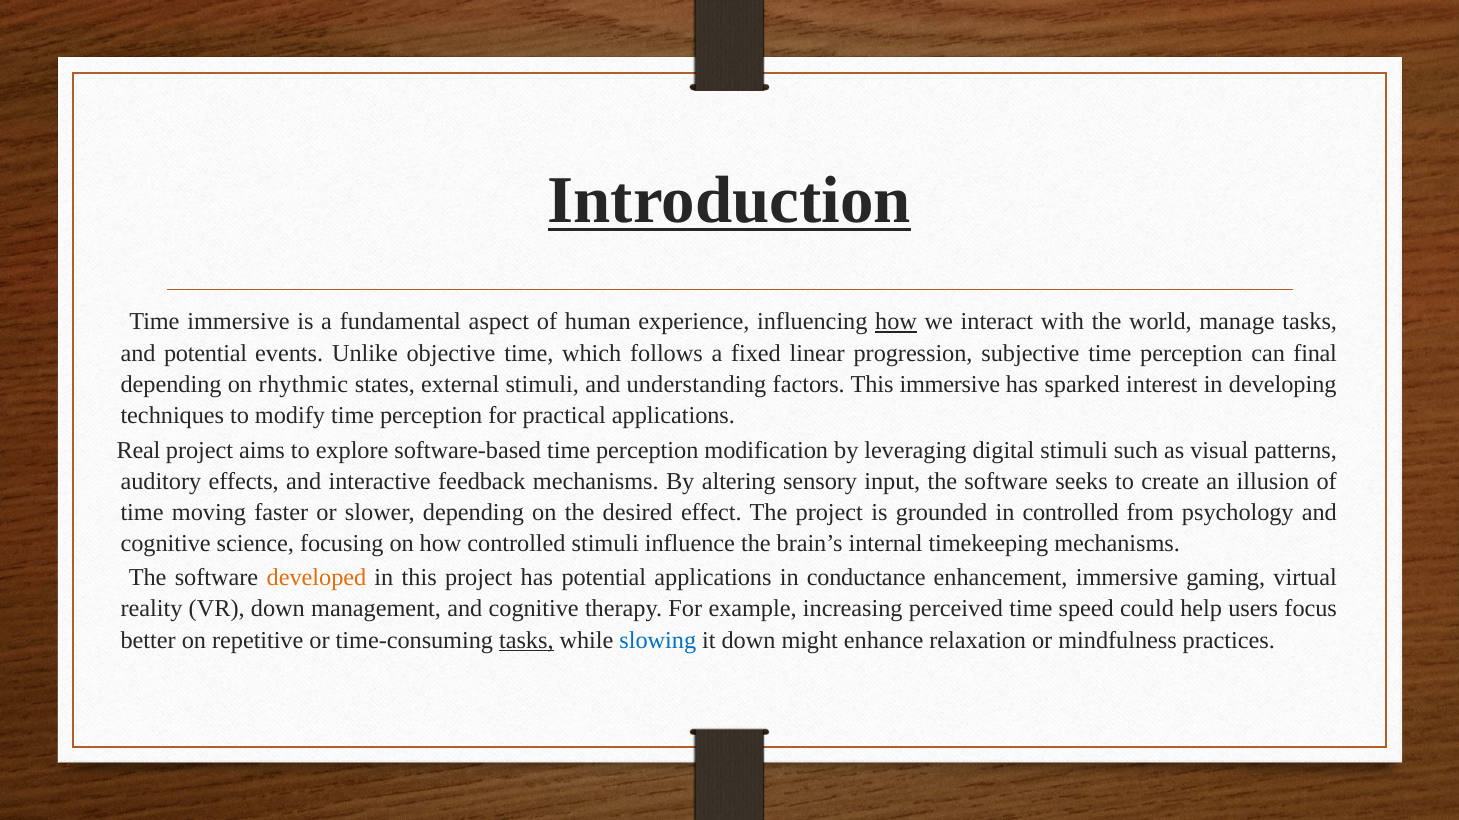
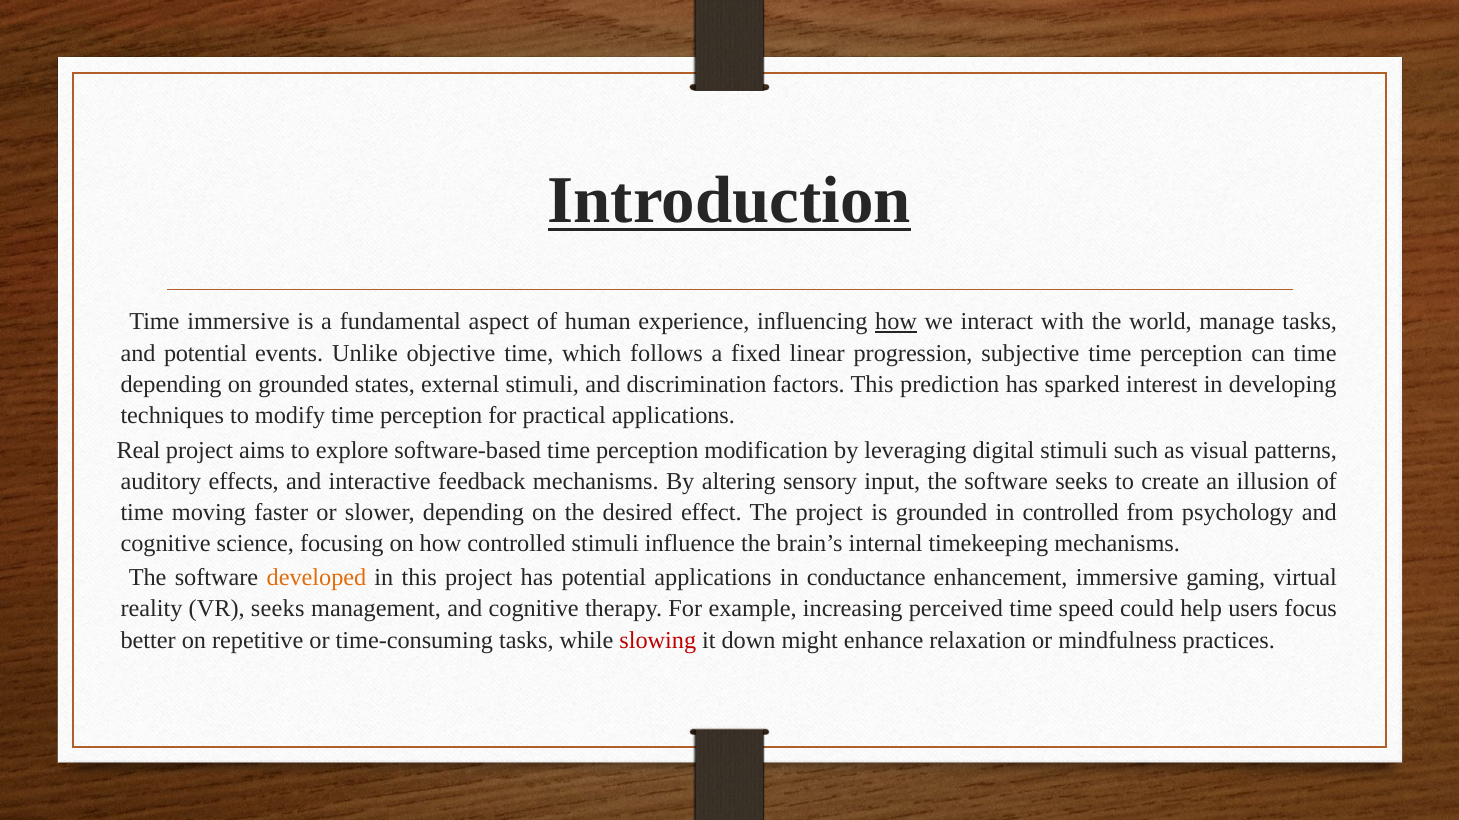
can final: final -> time (1315, 354)
on rhythmic: rhythmic -> grounded (304, 385)
understanding: understanding -> discrimination (696, 385)
This immersive: immersive -> prediction (950, 385)
VR down: down -> seeks (278, 609)
tasks underline: present -> none (526, 641)
slowing colour: blue -> red (658, 641)
